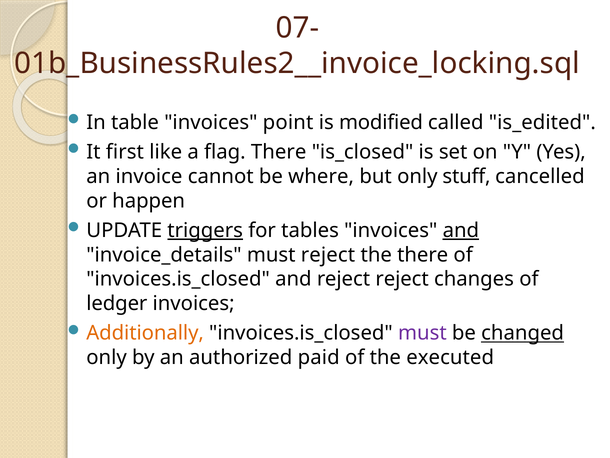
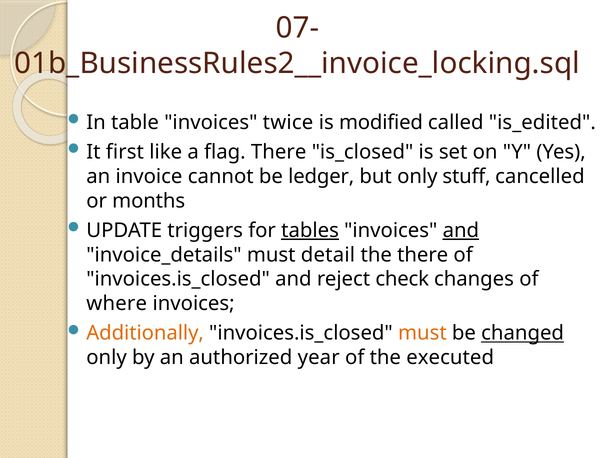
point: point -> twice (288, 122)
where: where -> ledger (321, 176)
happen: happen -> months (149, 201)
triggers underline: present -> none (205, 230)
tables underline: none -> present (310, 230)
must reject: reject -> detail (328, 255)
reject reject: reject -> check (402, 279)
ledger: ledger -> where (117, 303)
must colour: purple -> orange (422, 333)
paid: paid -> year (319, 357)
